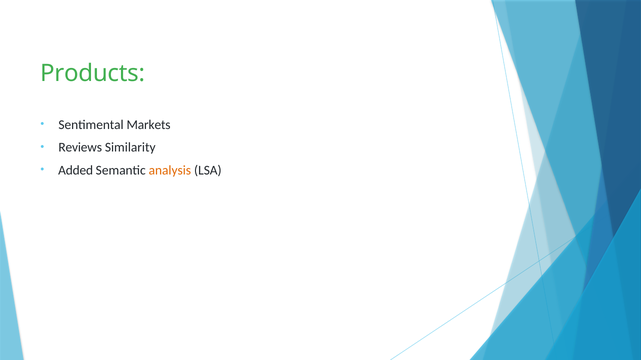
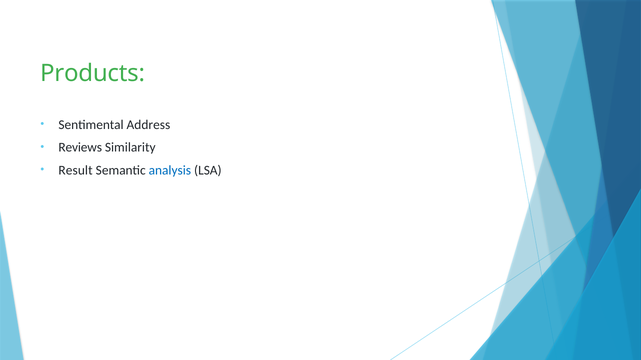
Markets: Markets -> Address (148, 125)
Added: Added -> Result (76, 170)
analysis colour: orange -> blue (170, 170)
